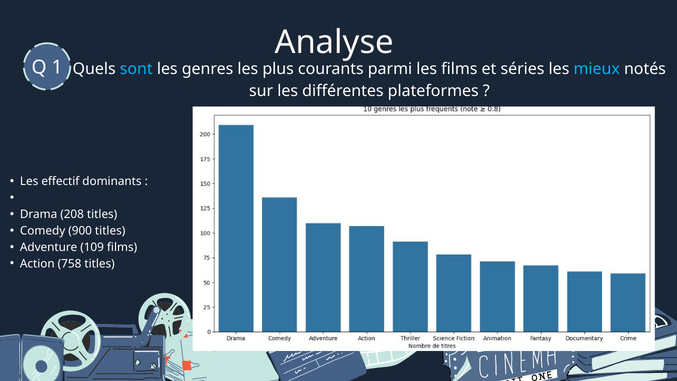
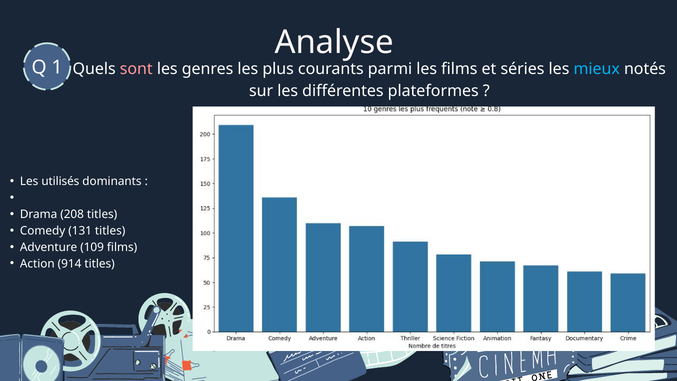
sont colour: light blue -> pink (136, 69)
effectif: effectif -> utilisés (60, 181)
900: 900 -> 131 (80, 231)
758: 758 -> 914 (70, 264)
